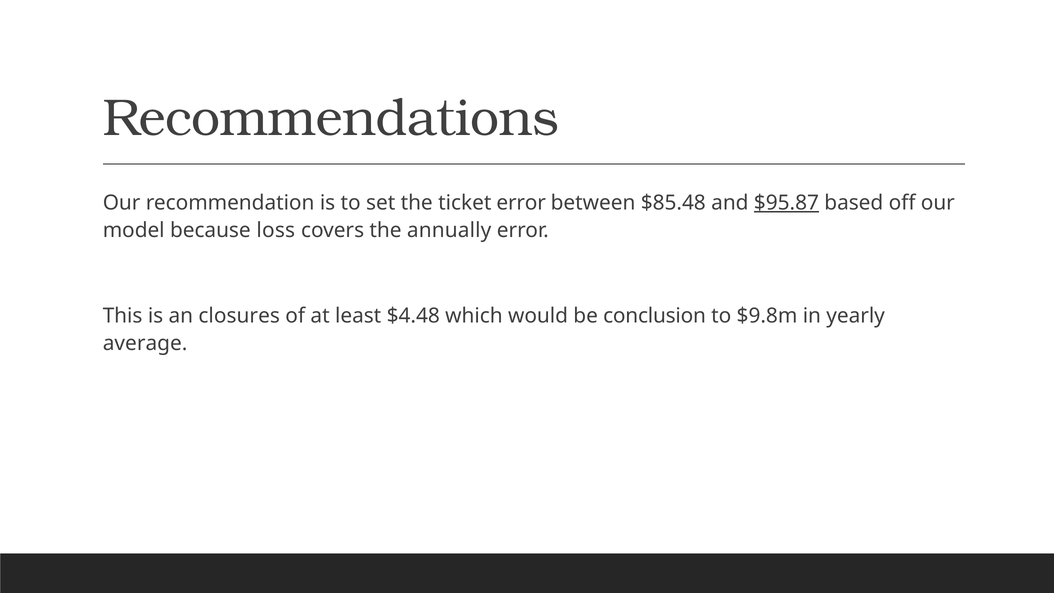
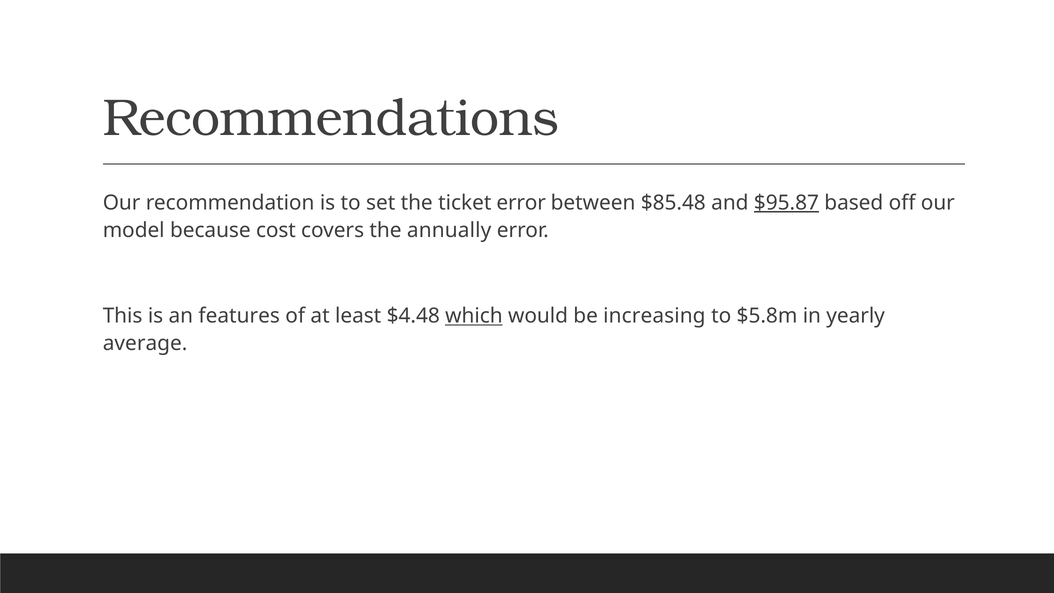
loss: loss -> cost (276, 230)
closures: closures -> features (239, 316)
which underline: none -> present (474, 316)
conclusion: conclusion -> increasing (654, 316)
$9.8m: $9.8m -> $5.8m (767, 316)
